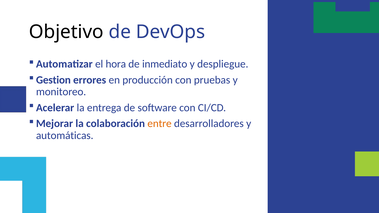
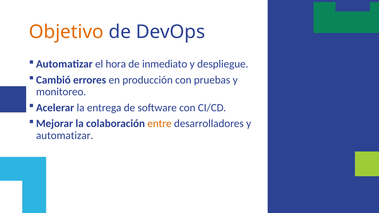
Objetivo colour: black -> orange (66, 32)
Gestion: Gestion -> Cambió (53, 80)
automáticas: automáticas -> automatizar (65, 135)
